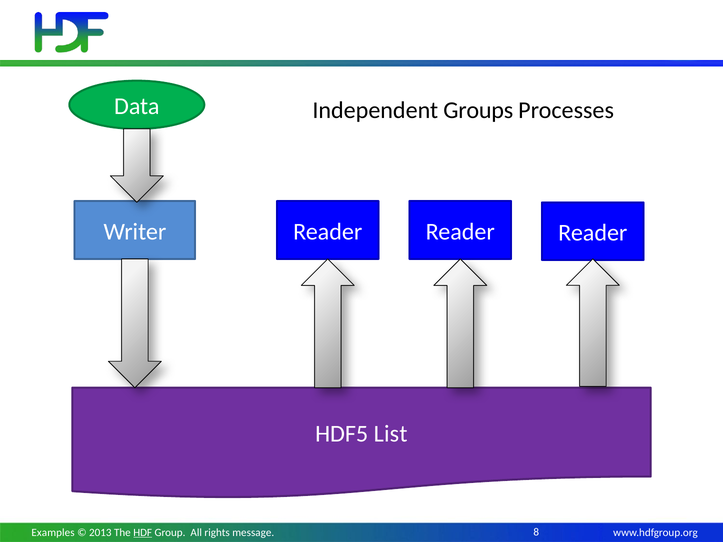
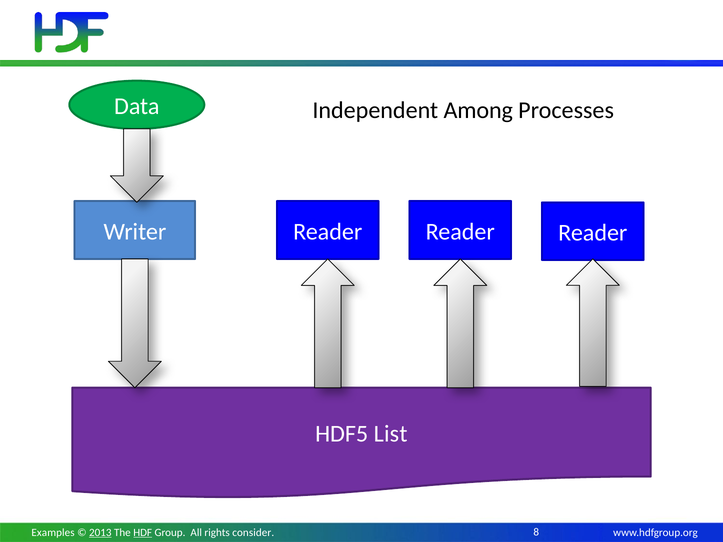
Groups: Groups -> Among (478, 110)
2013 underline: none -> present (100, 533)
message: message -> consider (253, 533)
